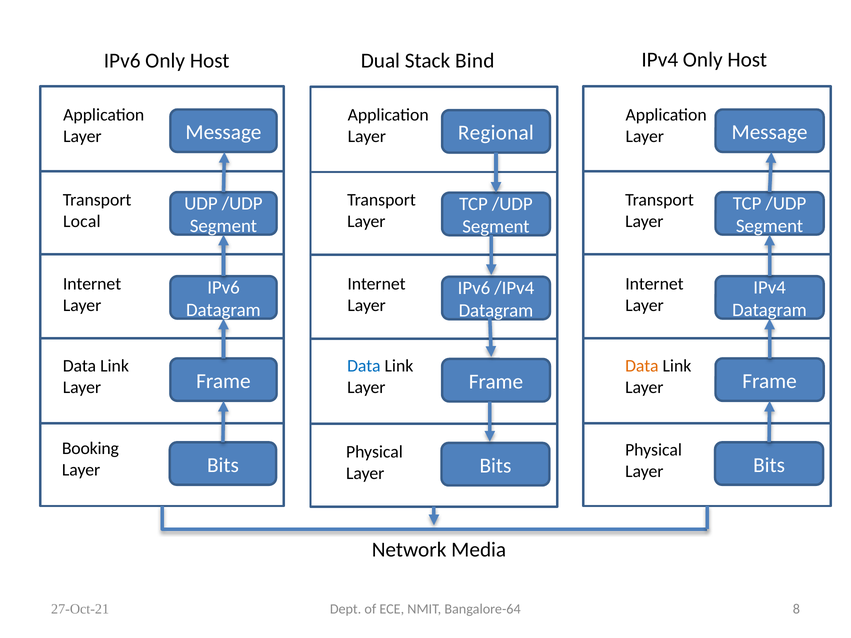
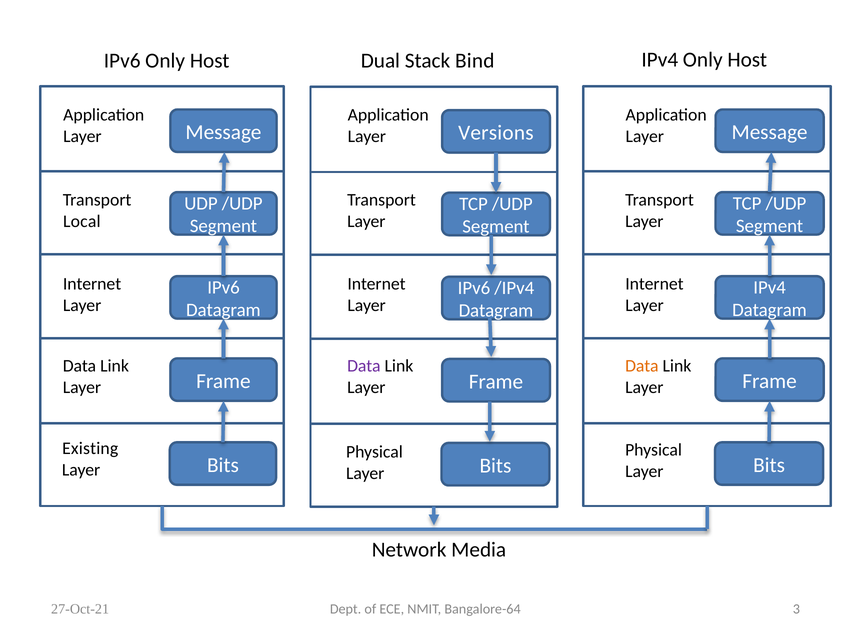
Regional: Regional -> Versions (496, 133)
Data colour: blue -> purple (364, 366)
Booking: Booking -> Existing (90, 449)
8: 8 -> 3 (796, 609)
